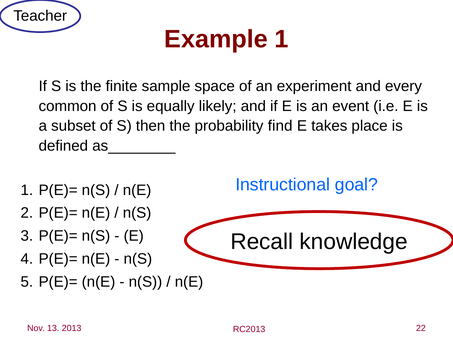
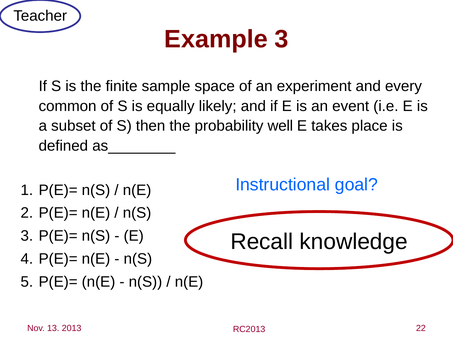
Example 1: 1 -> 3 (282, 39)
find: find -> well (280, 126)
